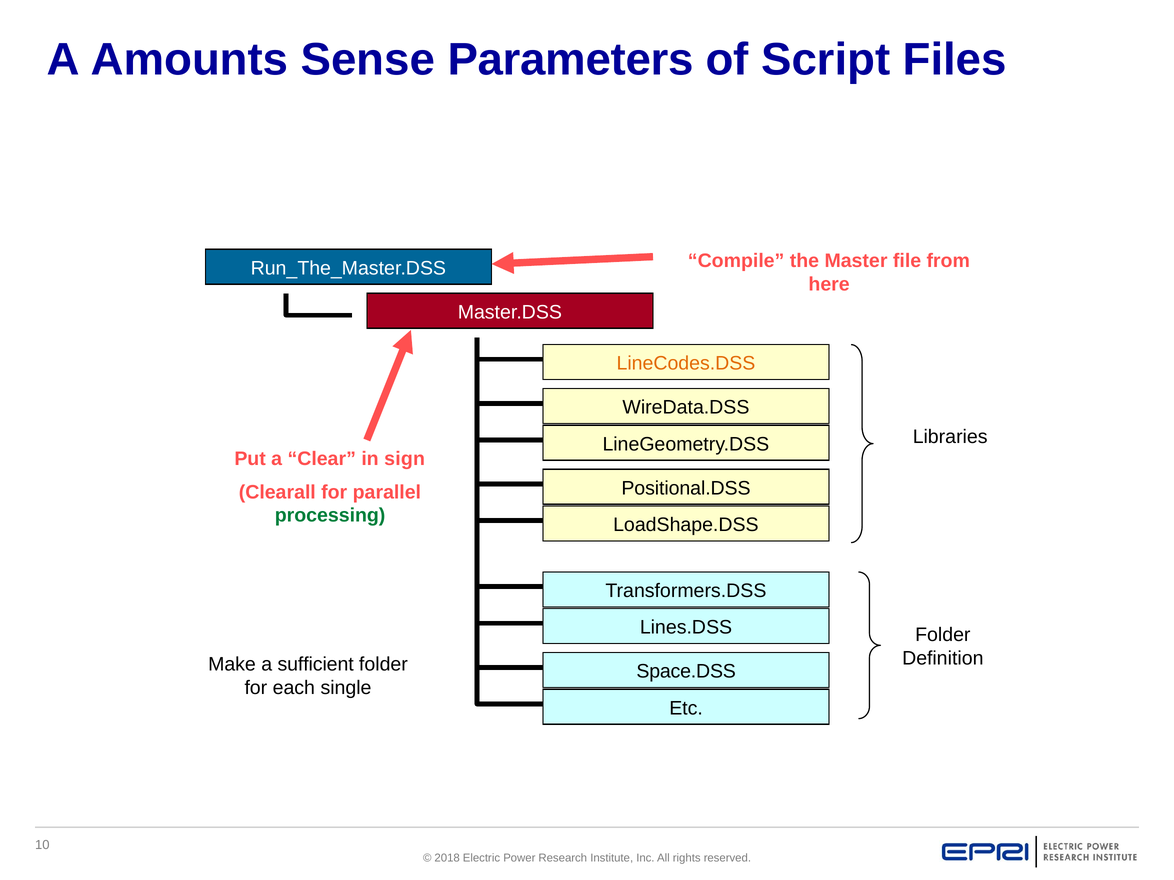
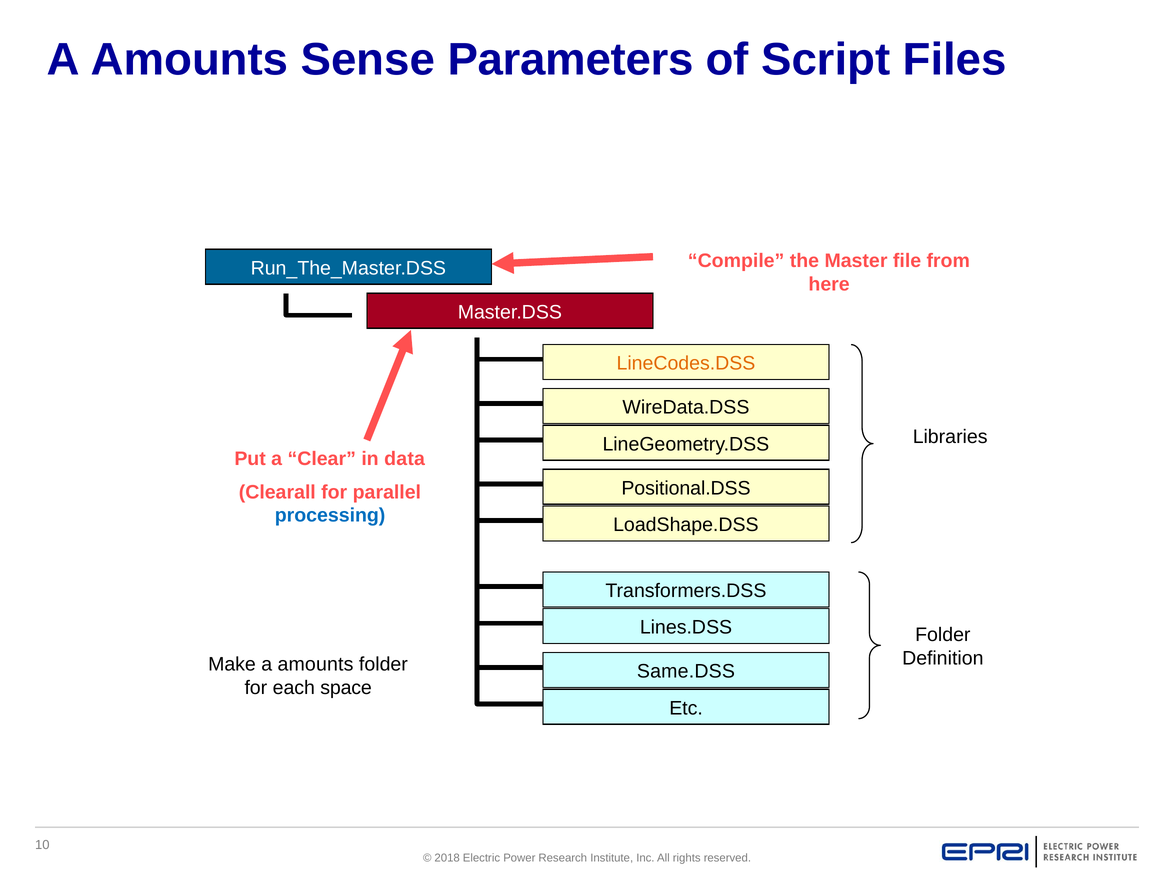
sign: sign -> data (405, 459)
processing colour: green -> blue (330, 516)
Make a sufficient: sufficient -> amounts (315, 665)
Space.DSS: Space.DSS -> Same.DSS (686, 672)
single: single -> space (346, 688)
